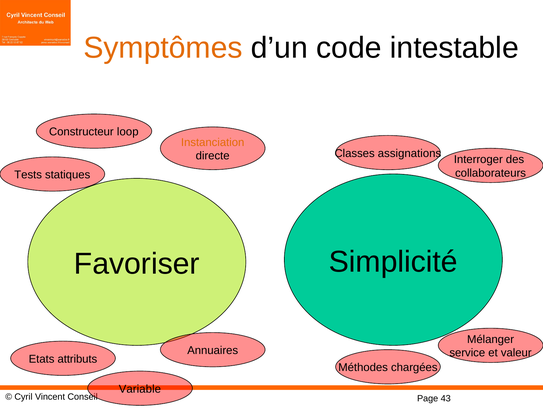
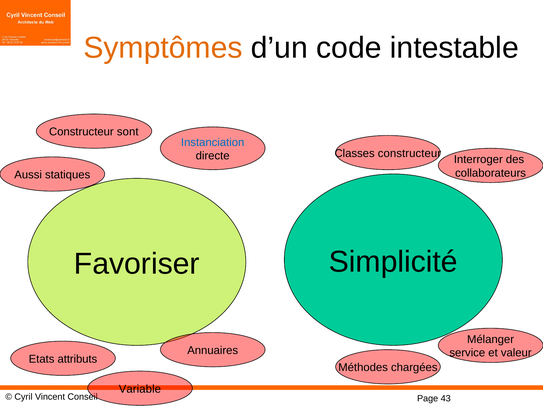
loop: loop -> sont (128, 132)
Instanciation colour: orange -> blue (213, 142)
Classes assignations: assignations -> constructeur (409, 153)
Tests: Tests -> Aussi (28, 174)
